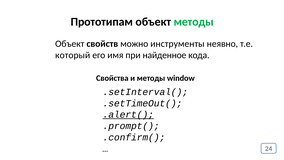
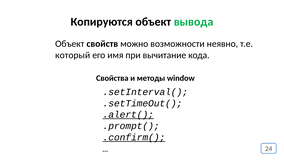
Прототипам: Прототипам -> Копируются (102, 22)
объект методы: методы -> вывода (194, 22)
инструменты: инструменты -> возможности (178, 44)
найденное: найденное -> вычитание (164, 55)
.confirm( underline: none -> present (134, 137)
